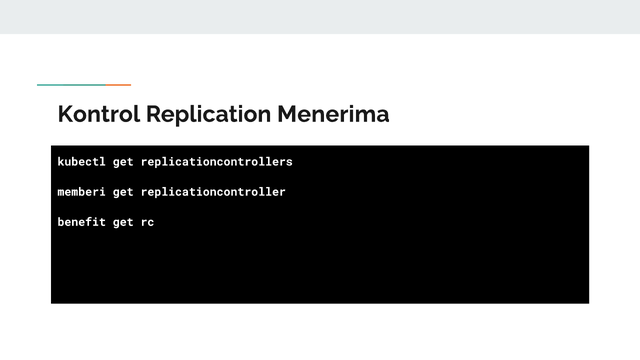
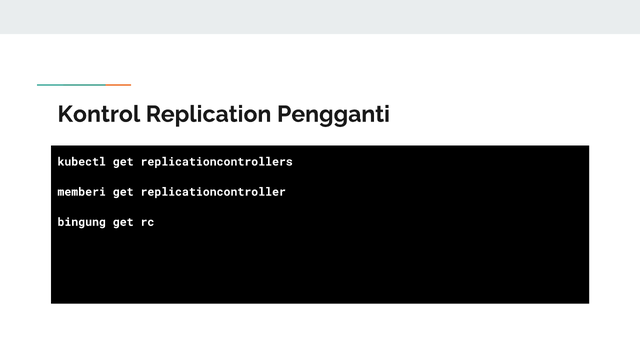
Menerima: Menerima -> Pengganti (333, 114)
benefit: benefit -> bingung (82, 222)
